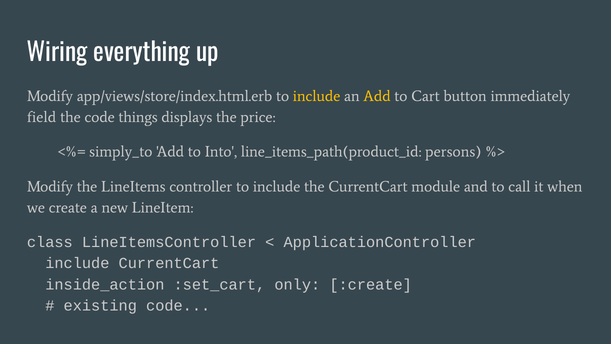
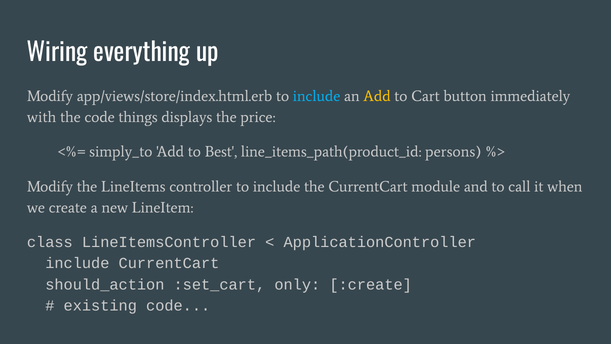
include colour: yellow -> light blue (317, 96)
field: field -> with (42, 117)
Into: Into -> Best (221, 152)
inside_action: inside_action -> should_action (105, 284)
